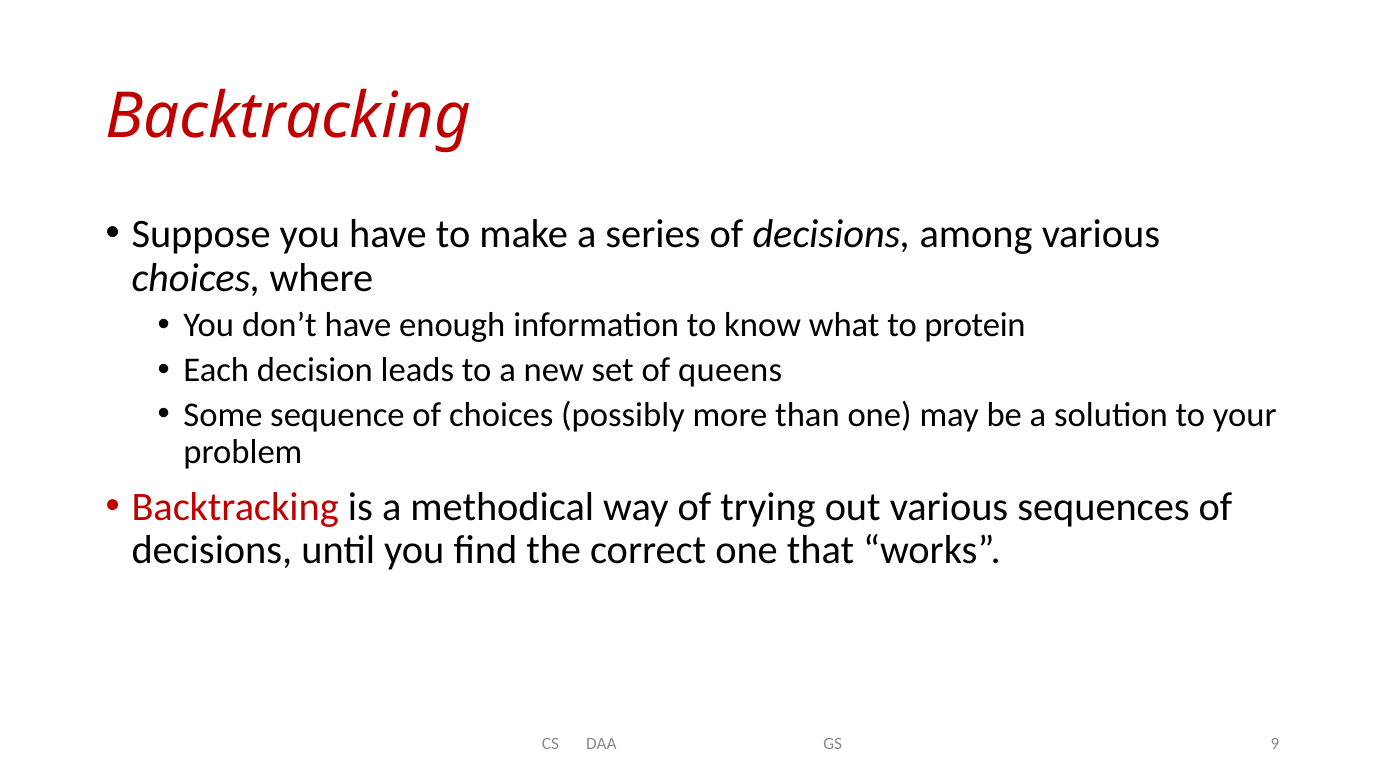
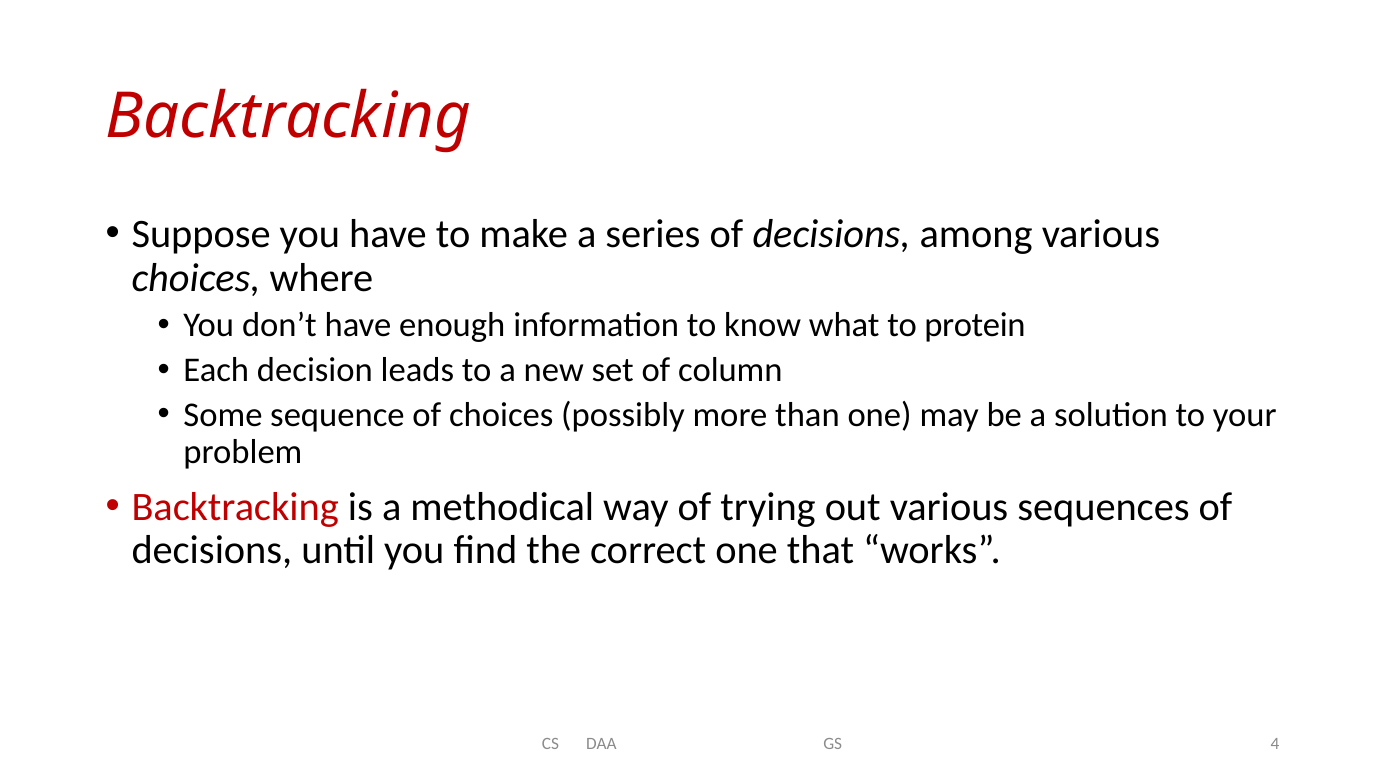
queens: queens -> column (730, 370)
9: 9 -> 4 (1275, 744)
